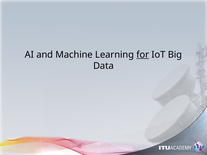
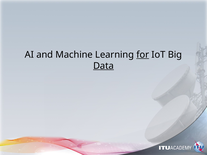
Data underline: none -> present (104, 66)
